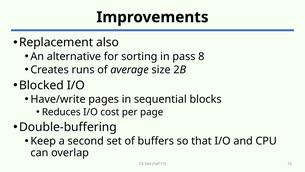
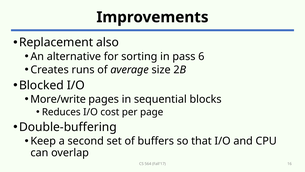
8: 8 -> 6 (201, 56)
Have/write: Have/write -> More/write (58, 99)
